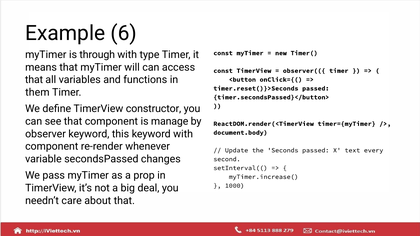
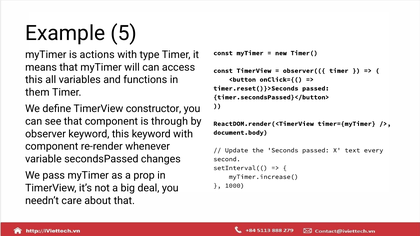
6: 6 -> 5 (124, 33)
through: through -> actions (97, 55)
that: that -> this (34, 80)
manage: manage -> through (170, 121)
